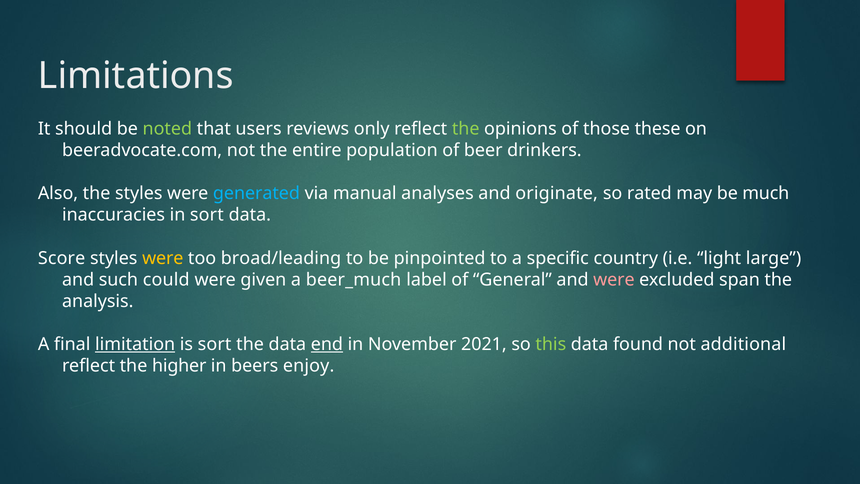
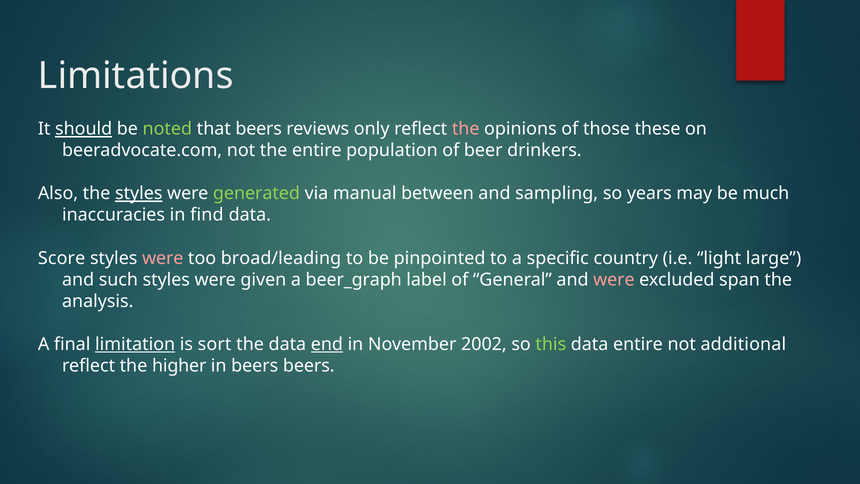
should underline: none -> present (84, 129)
that users: users -> beers (259, 129)
the colour: light green -> pink (466, 129)
styles underline: none -> present (139, 193)
generated colour: light blue -> light green (256, 193)
analyses: analyses -> between (437, 193)
originate: originate -> sampling (557, 193)
rated: rated -> years (649, 193)
in sort: sort -> find (207, 215)
were colour: yellow -> pink (163, 258)
such could: could -> styles (166, 279)
beer_much: beer_much -> beer_graph (354, 279)
2021: 2021 -> 2002 (484, 344)
data found: found -> entire (638, 344)
beers enjoy: enjoy -> beers (309, 365)
